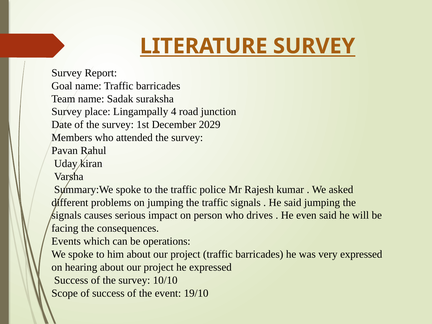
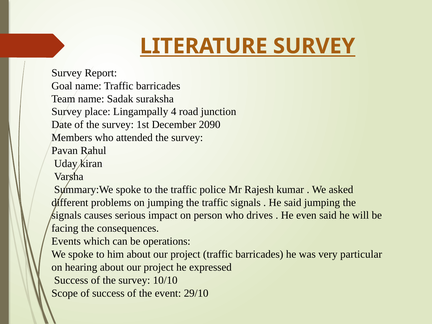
2029: 2029 -> 2090 (210, 125)
very expressed: expressed -> particular (361, 254)
19/10: 19/10 -> 29/10 (196, 293)
